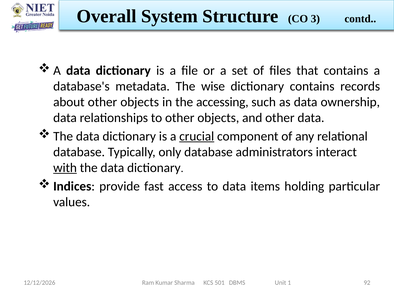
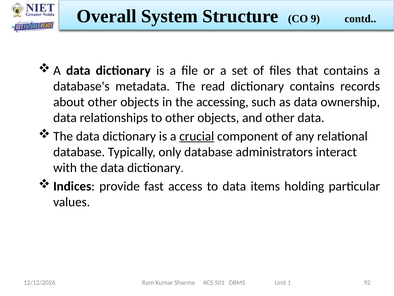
3: 3 -> 9 (315, 19)
wise: wise -> read (213, 86)
with underline: present -> none (65, 167)
